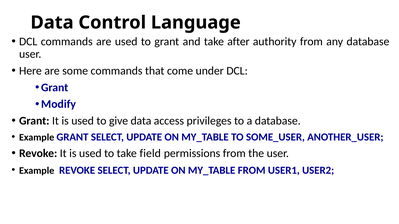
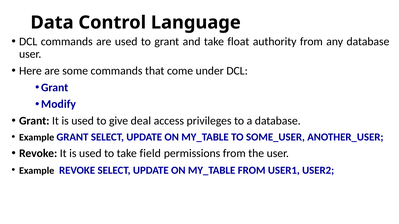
after: after -> float (238, 42)
give data: data -> deal (141, 121)
